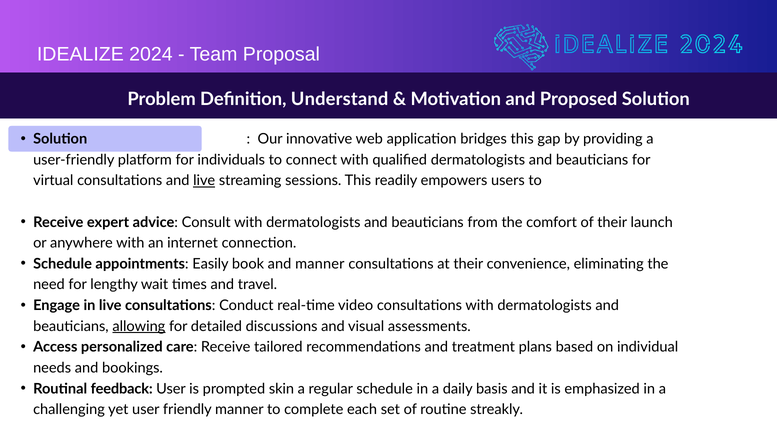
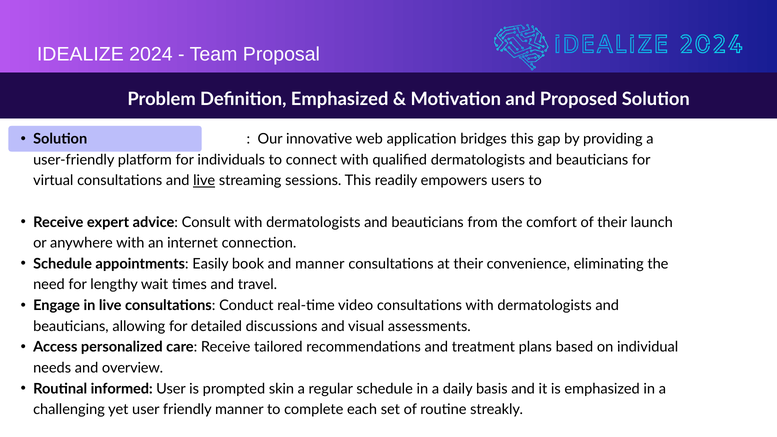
Definition Understand: Understand -> Emphasized (340, 99)
allowing underline: present -> none (139, 326)
bookings: bookings -> overview (133, 368)
feedback: feedback -> informed (122, 389)
